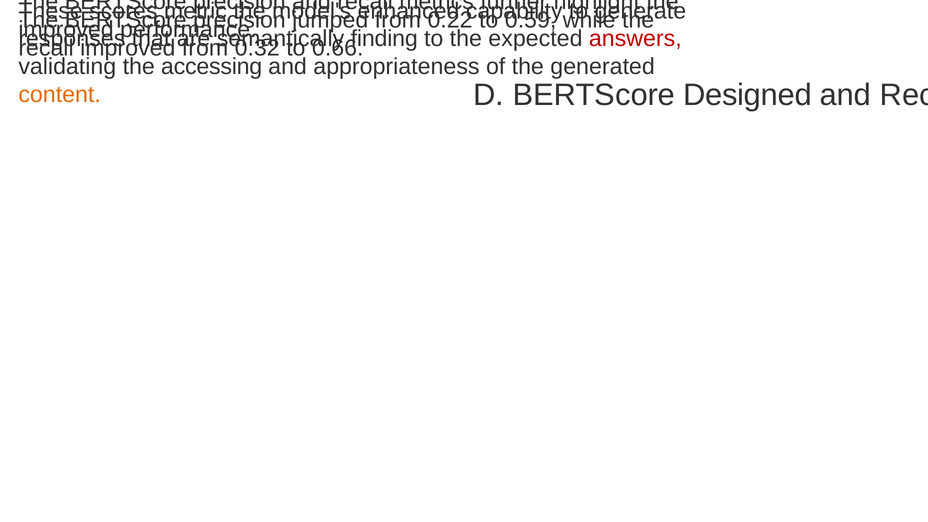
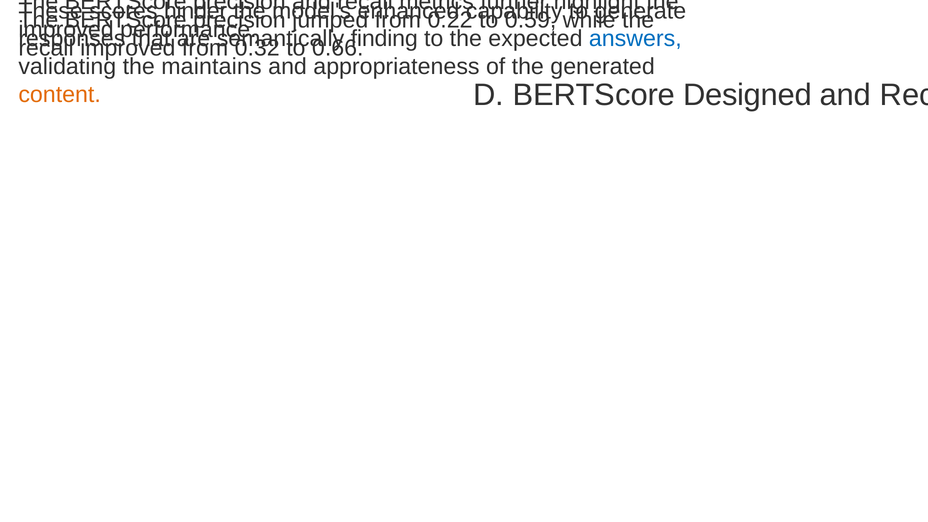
metric: metric -> hinder (196, 11)
answers colour: red -> blue (635, 39)
accessing: accessing -> maintains (211, 67)
